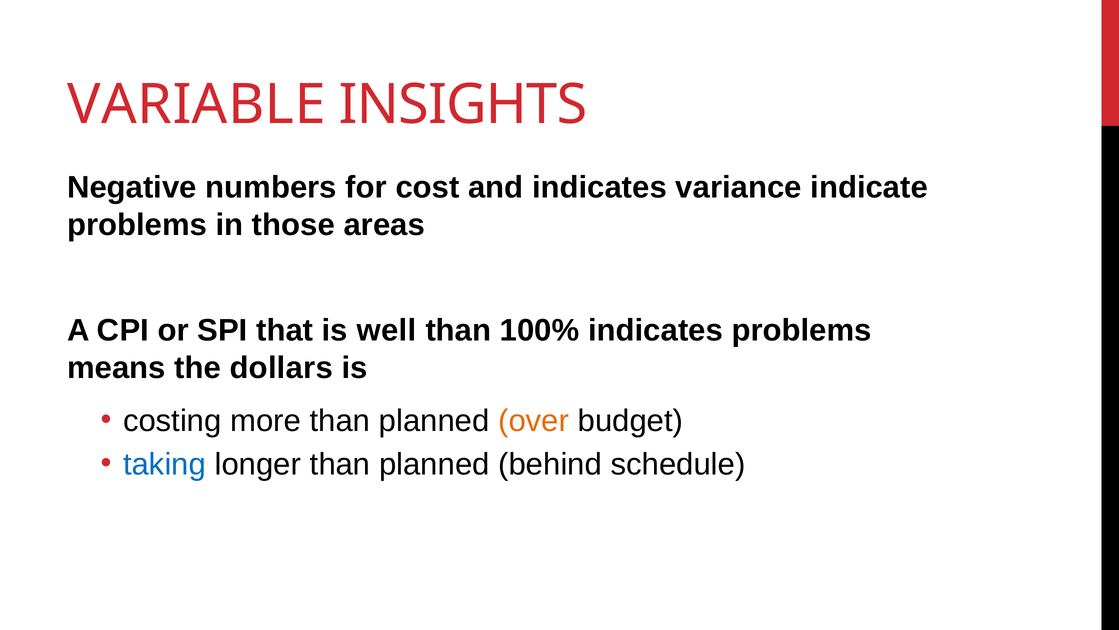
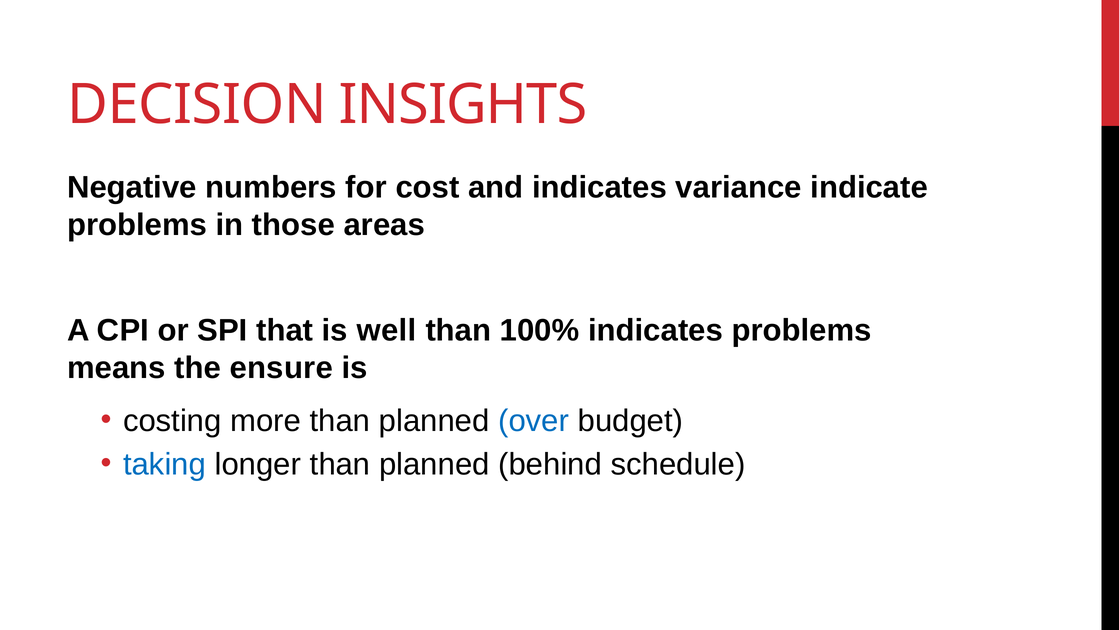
VARIABLE: VARIABLE -> DECISION (197, 105)
dollars: dollars -> ensure (281, 368)
over colour: orange -> blue (534, 421)
